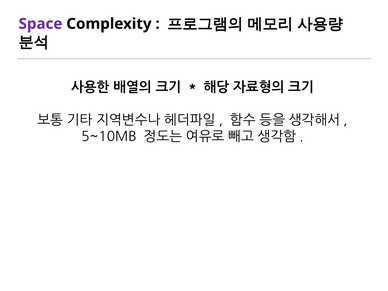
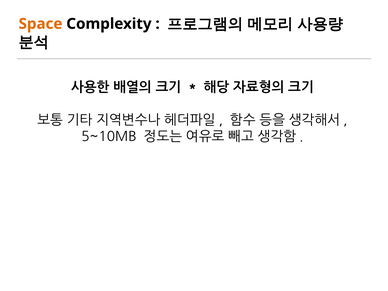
Space colour: purple -> orange (40, 24)
